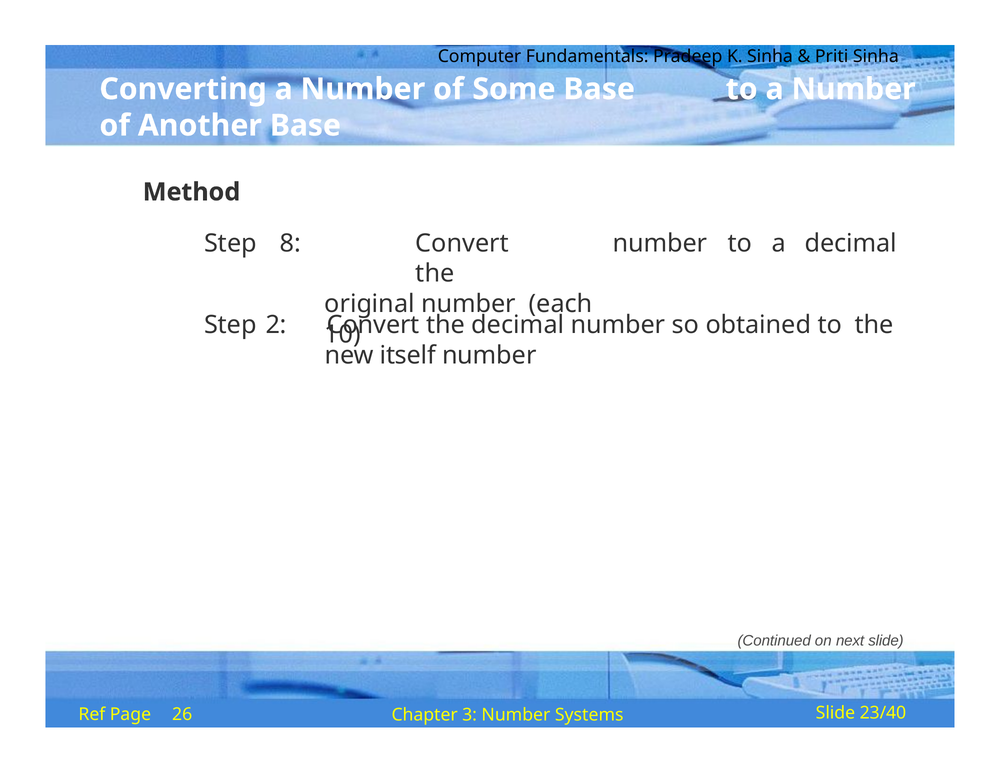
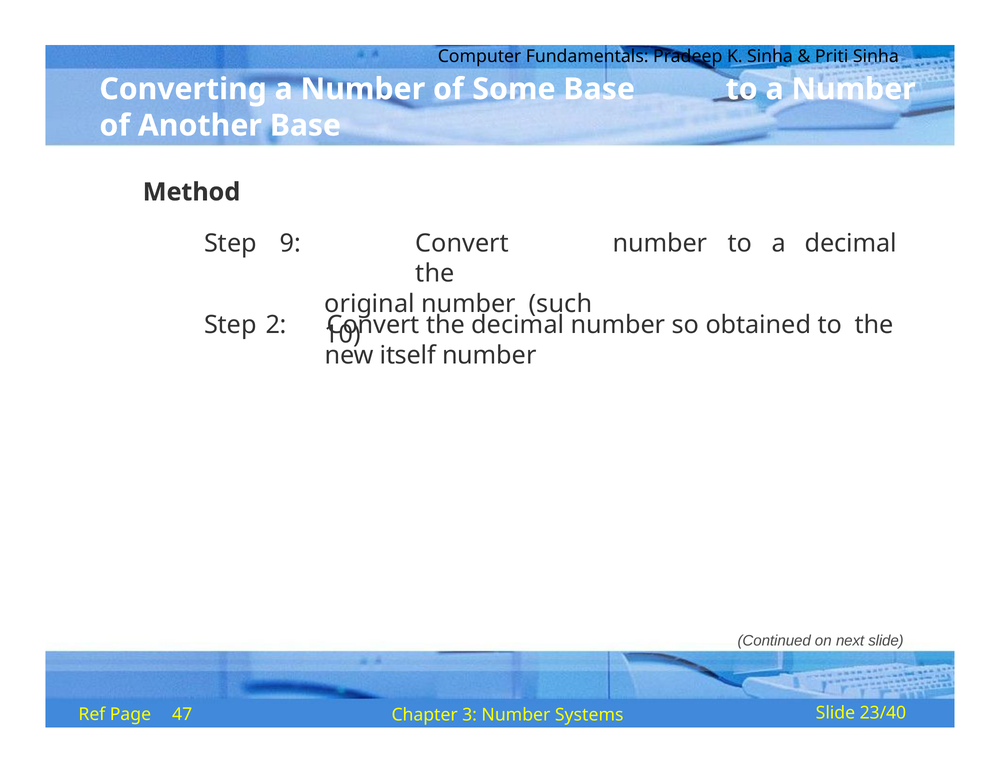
8: 8 -> 9 (290, 243)
each: each -> such (561, 304)
26: 26 -> 47 (182, 714)
